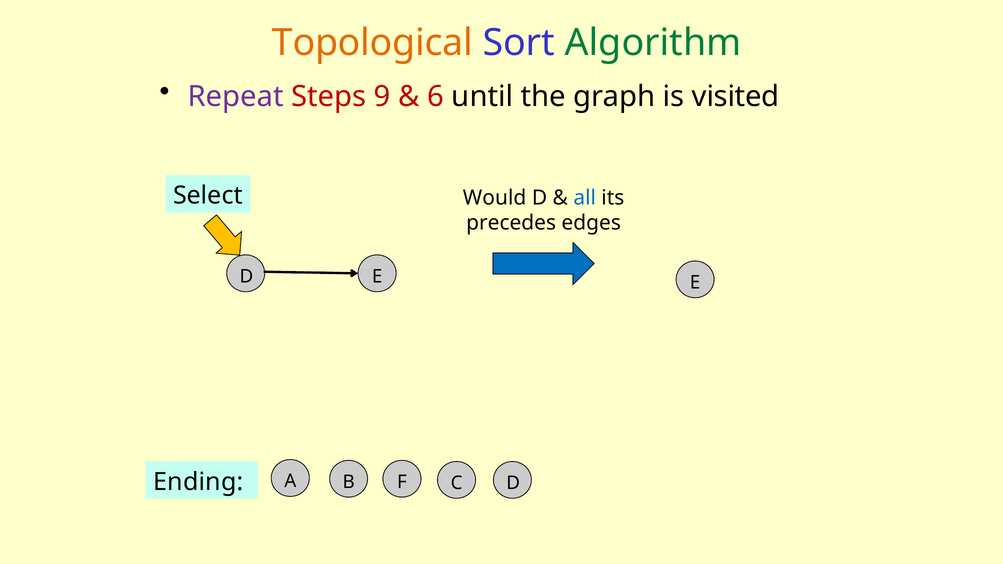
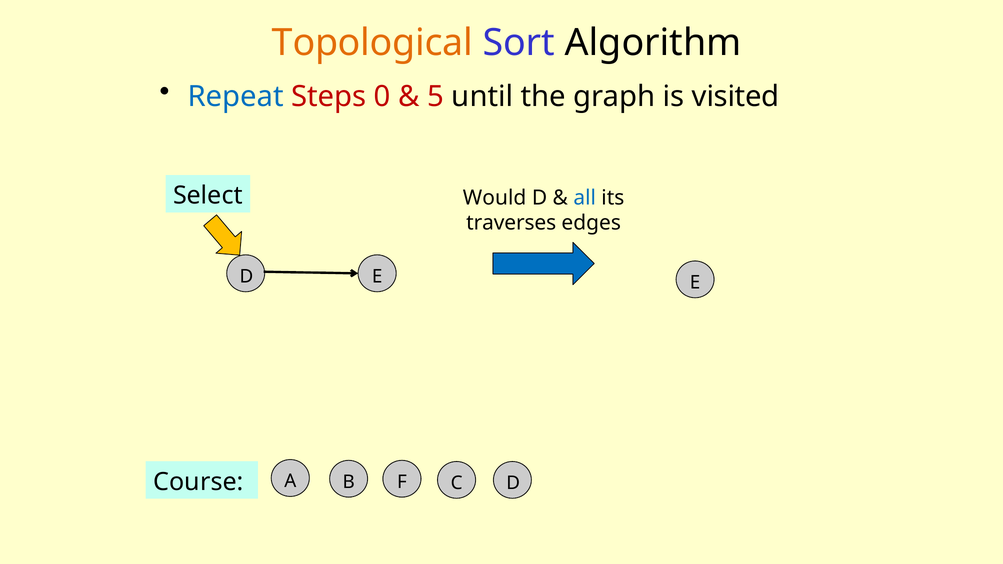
Algorithm colour: green -> black (653, 43)
Repeat colour: purple -> blue (236, 96)
9: 9 -> 0 (382, 96)
6: 6 -> 5 (435, 96)
precedes: precedes -> traverses (511, 223)
Ending: Ending -> Course (198, 482)
